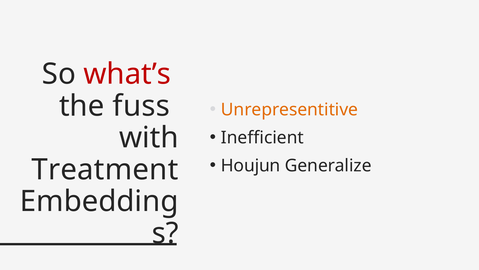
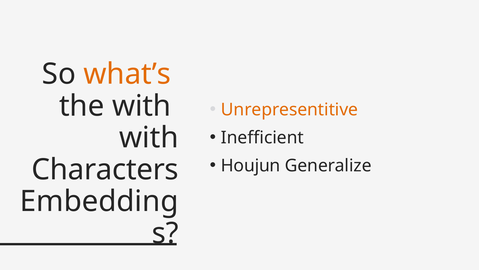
what’s colour: red -> orange (127, 74)
the fuss: fuss -> with (142, 106)
Treatment: Treatment -> Characters (105, 169)
